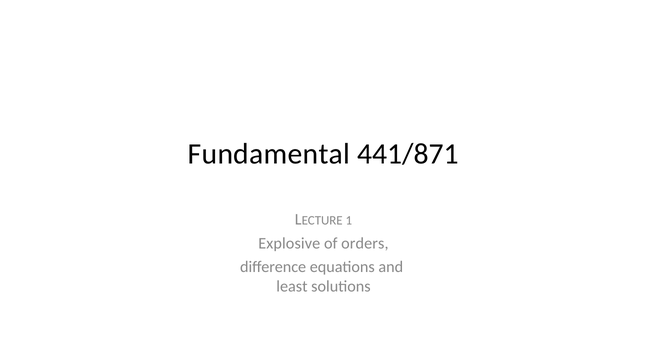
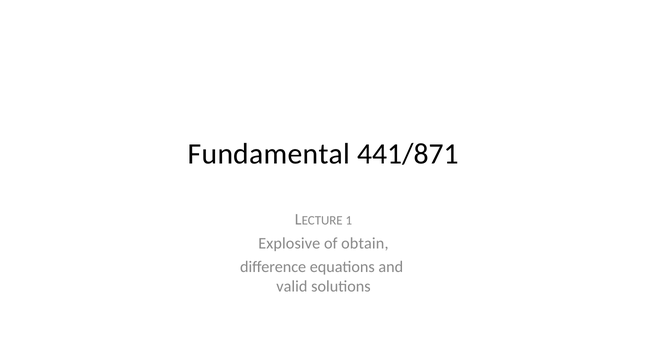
orders: orders -> obtain (365, 243)
least: least -> valid (292, 286)
